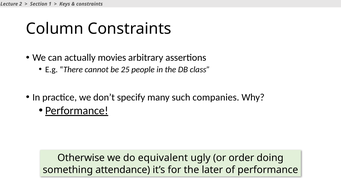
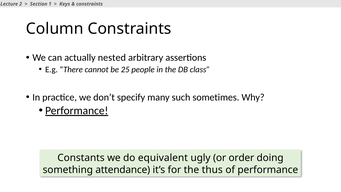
movies: movies -> nested (112, 58)
companies: companies -> sometimes (216, 97)
Otherwise: Otherwise -> Constants (81, 158)
later: later -> thus (212, 170)
